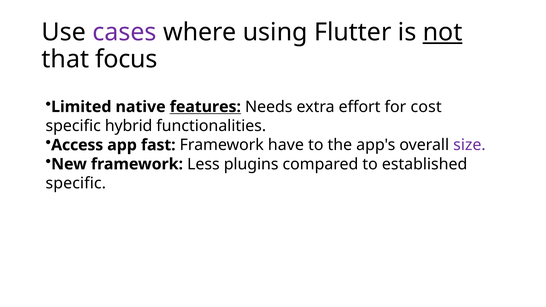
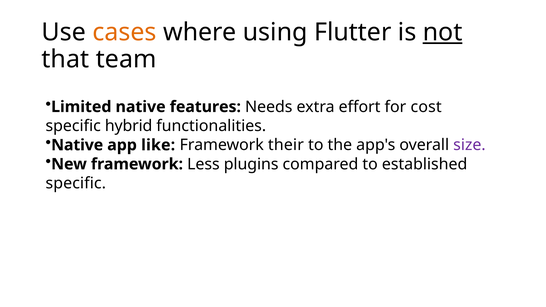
cases colour: purple -> orange (125, 32)
focus: focus -> team (126, 59)
features underline: present -> none (205, 107)
Access: Access -> Native (77, 145)
fast: fast -> like (158, 145)
have: have -> their (286, 145)
